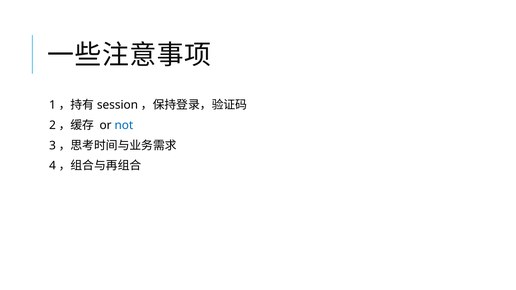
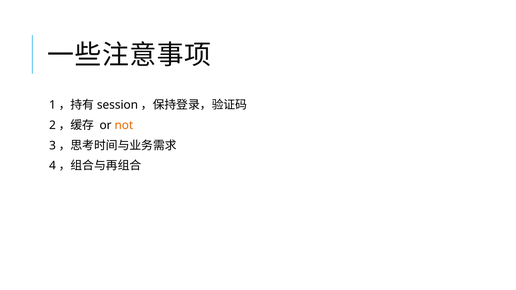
not colour: blue -> orange (124, 125)
